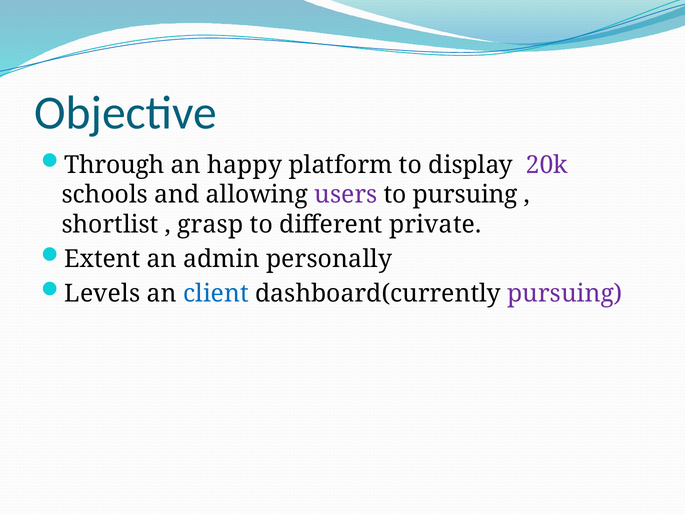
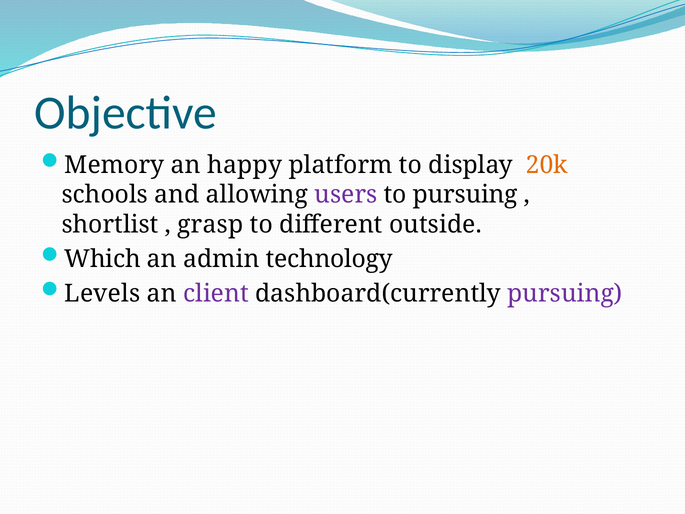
Through: Through -> Memory (114, 165)
20k colour: purple -> orange (547, 165)
private: private -> outside (435, 224)
Extent: Extent -> Which (103, 259)
personally: personally -> technology (329, 259)
client colour: blue -> purple (216, 293)
